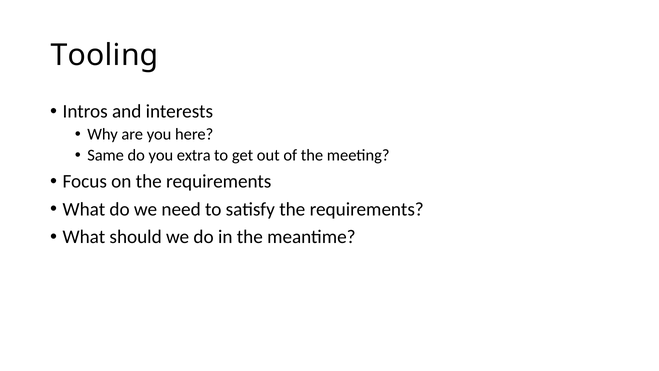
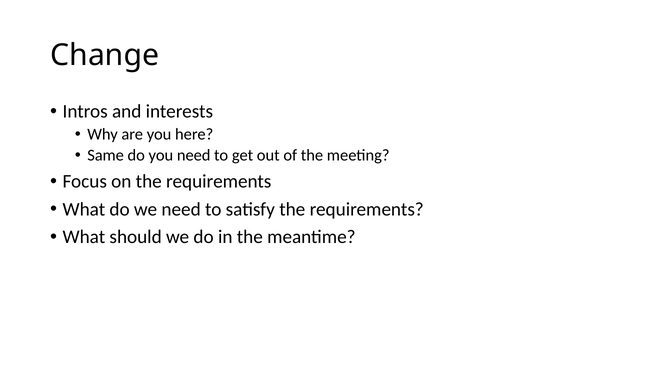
Tooling: Tooling -> Change (105, 55)
you extra: extra -> need (194, 155)
